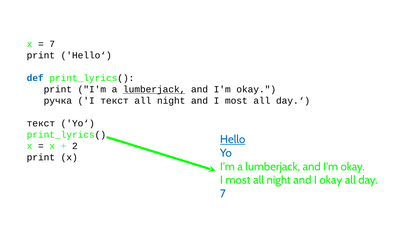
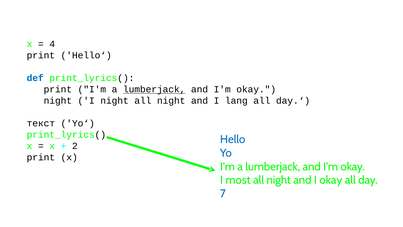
7: 7 -> 4 (52, 44)
ручка: ручка -> night (58, 101)
I текст: текст -> night (115, 101)
and I most: most -> lang (236, 101)
Hello underline: present -> none (233, 139)
